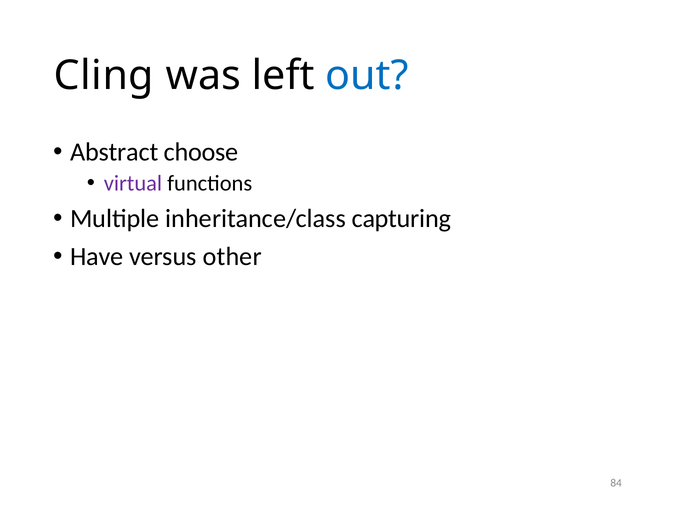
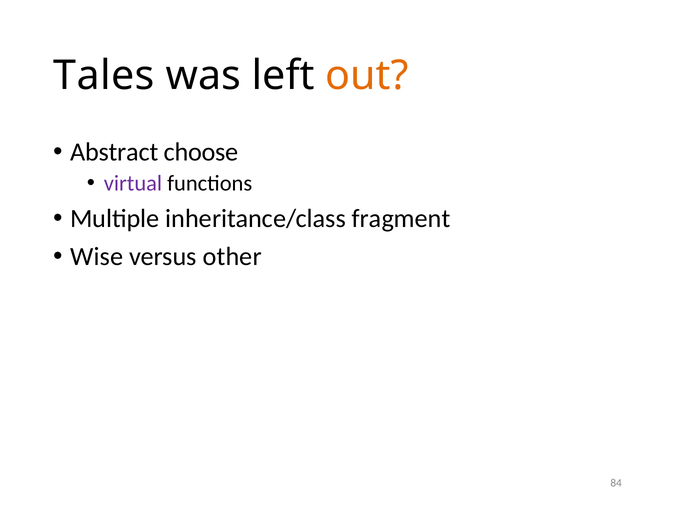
Cling: Cling -> Tales (104, 76)
out colour: blue -> orange (367, 76)
capturing: capturing -> fragment (401, 219)
Have: Have -> Wise (97, 257)
